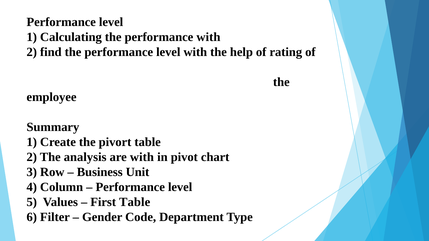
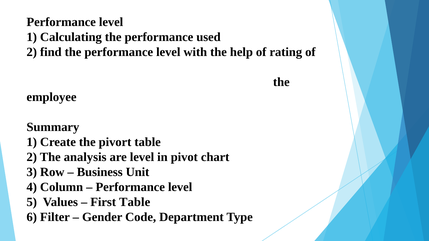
performance with: with -> used (209, 37)
are with: with -> level (142, 157)
